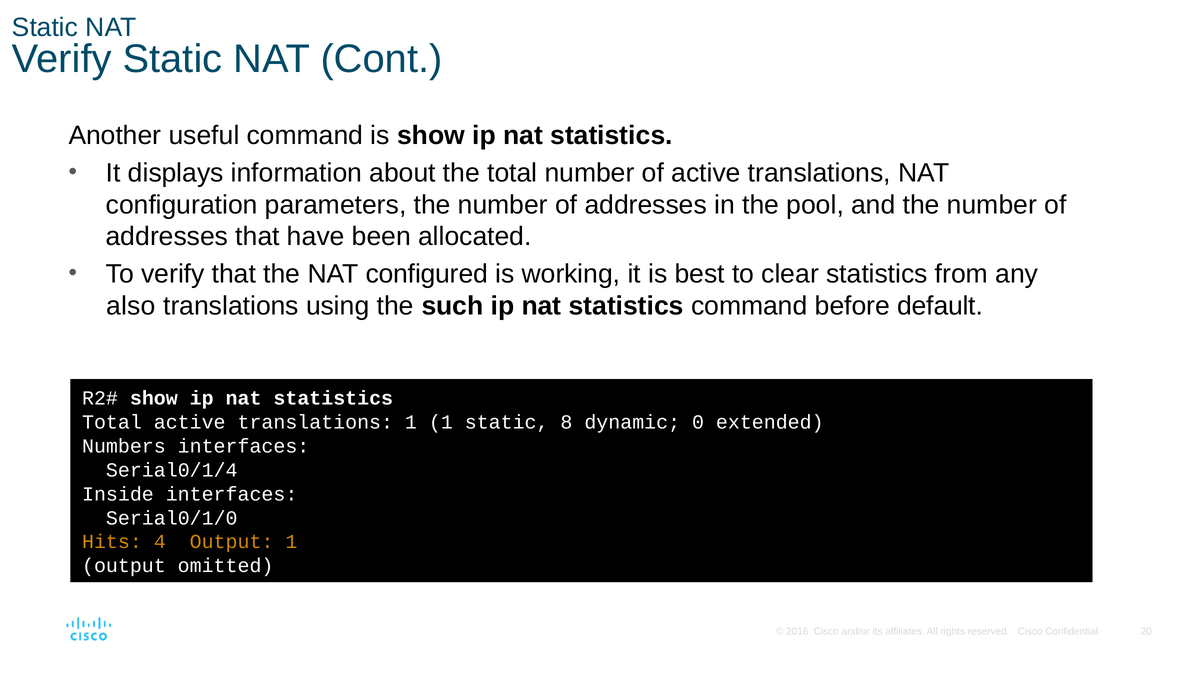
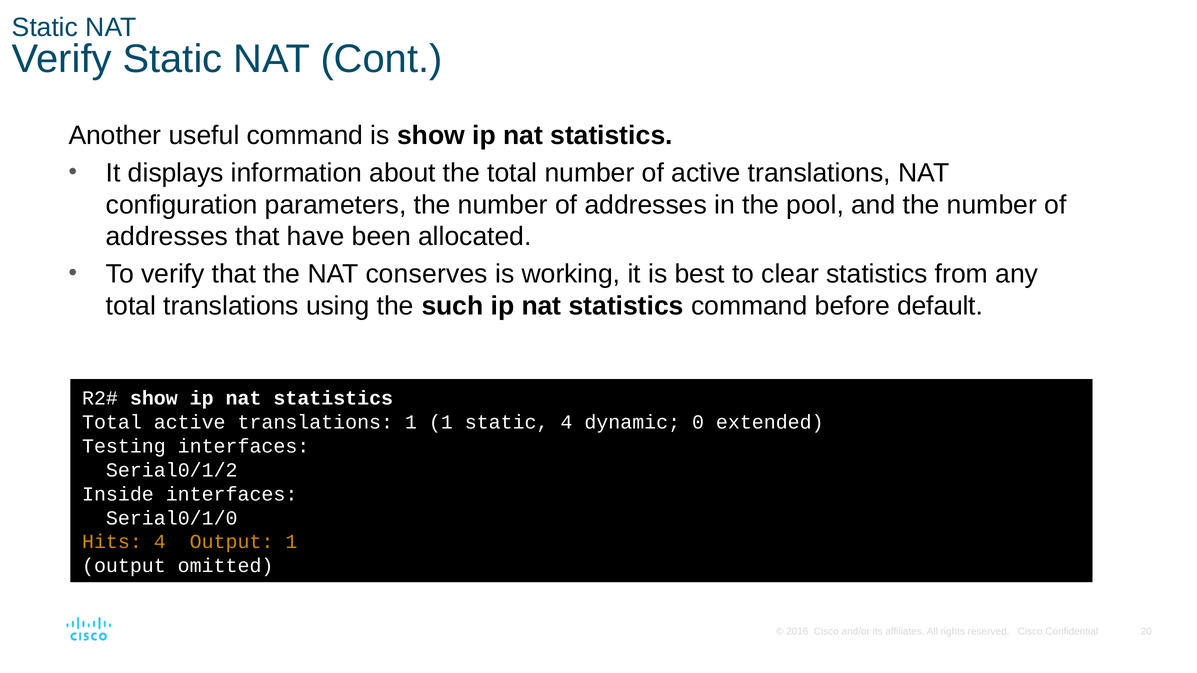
configured: configured -> conserves (427, 274)
also: also -> total (131, 306)
static 8: 8 -> 4 (566, 422)
Numbers: Numbers -> Testing (124, 446)
Serial0/1/4: Serial0/1/4 -> Serial0/1/2 (172, 470)
